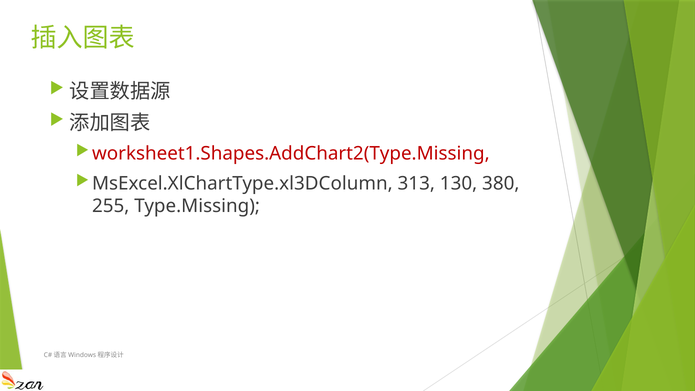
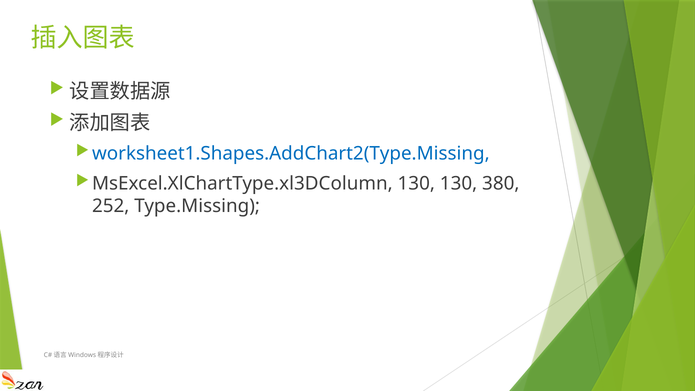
worksheet1.Shapes.AddChart2(Type.Missing colour: red -> blue (291, 154)
MsExcel.XlChartType.xl3DColumn 313: 313 -> 130 (416, 183)
255: 255 -> 252 (111, 206)
